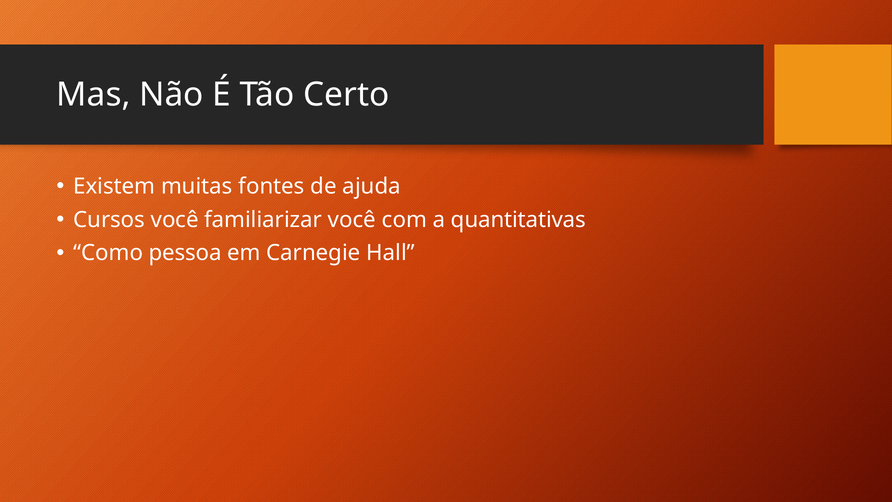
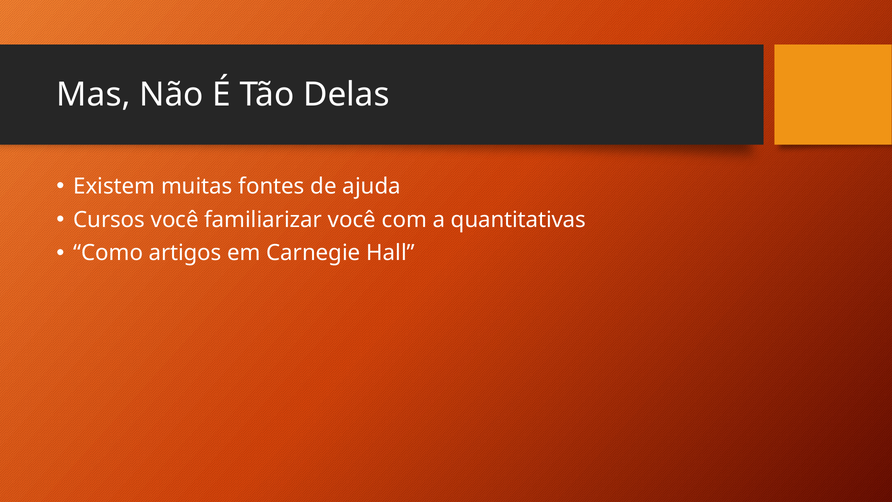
Certo: Certo -> Delas (346, 94)
pessoa: pessoa -> artigos (185, 253)
